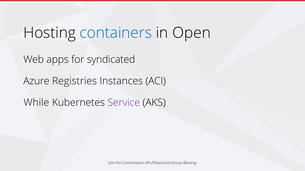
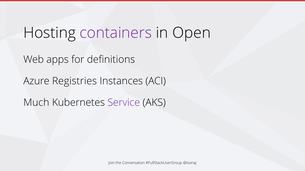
containers colour: blue -> purple (116, 33)
syndicated: syndicated -> definitions (111, 60)
While: While -> Much (36, 103)
